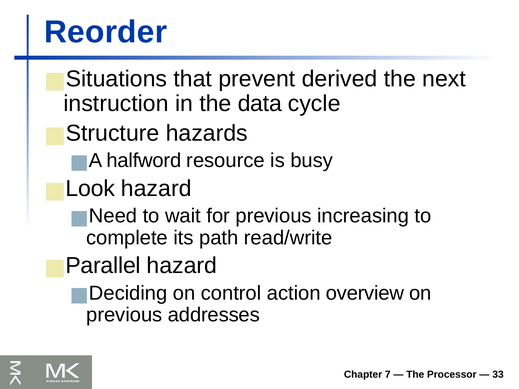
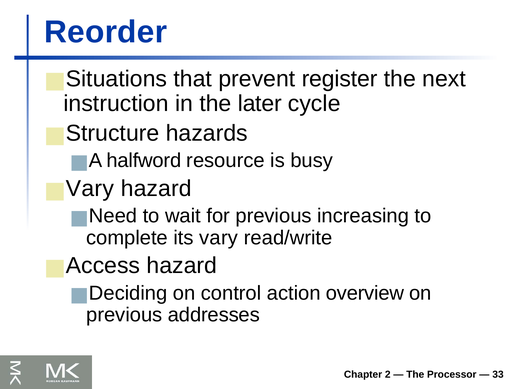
derived: derived -> register (340, 79)
data: data -> later (260, 104)
Look: Look -> Vary (90, 189)
its path: path -> vary (219, 238)
Parallel: Parallel -> Access (103, 266)
7: 7 -> 2 (388, 375)
